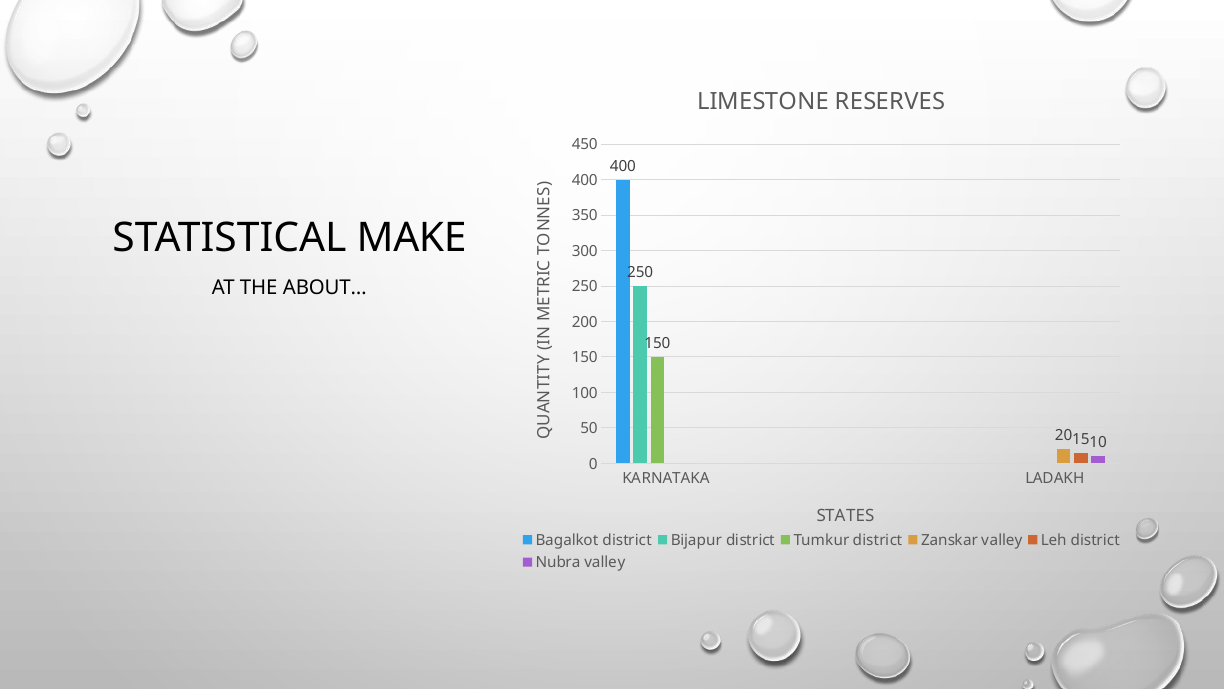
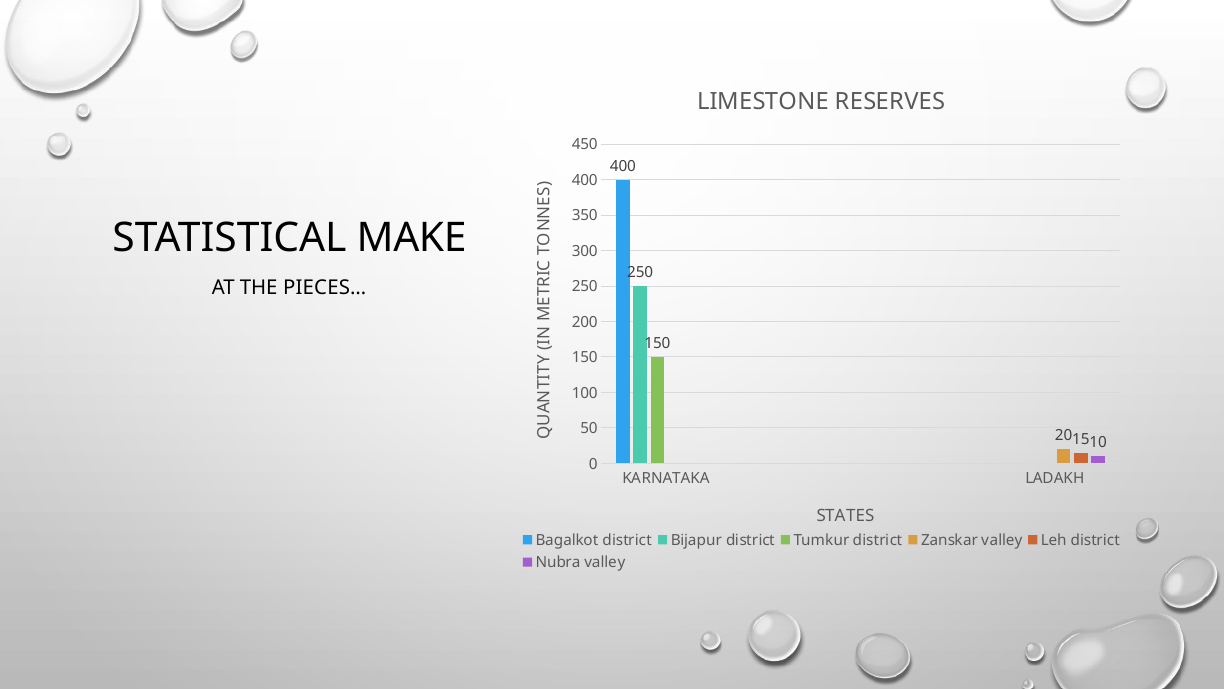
ABOUT…: ABOUT… -> PIECES… (325, 287)
